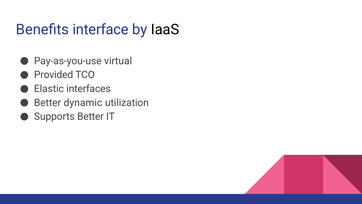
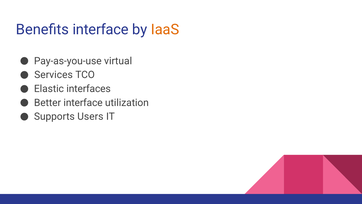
IaaS colour: black -> orange (165, 30)
Provided: Provided -> Services (54, 75)
Better dynamic: dynamic -> interface (83, 103)
Supports Better: Better -> Users (90, 116)
